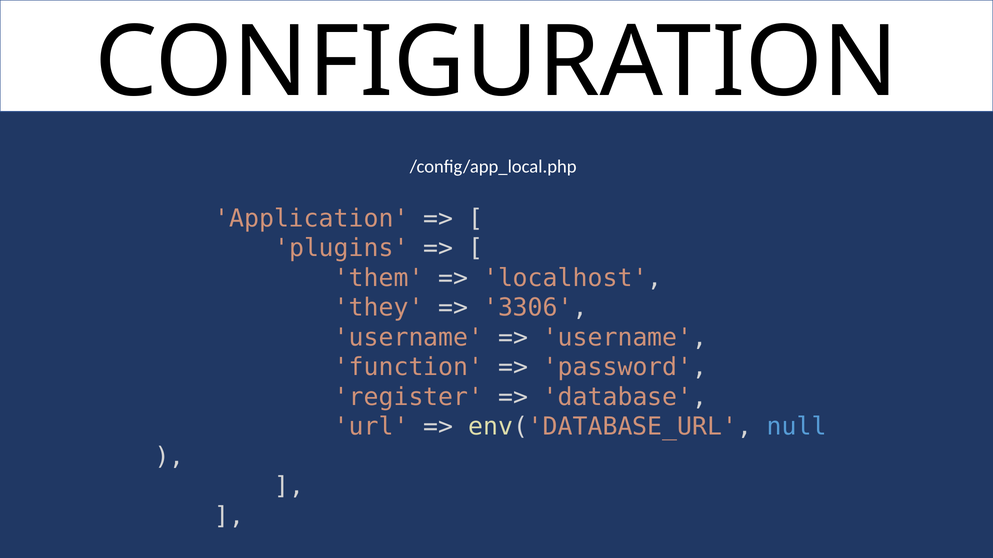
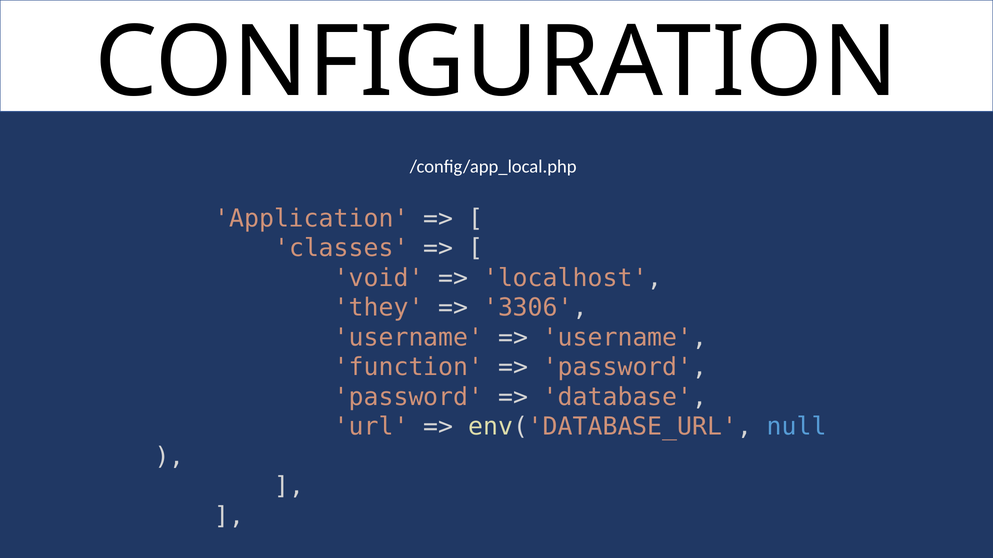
plugins: plugins -> classes (341, 248)
them: them -> void (379, 278)
register: register -> password (409, 397)
